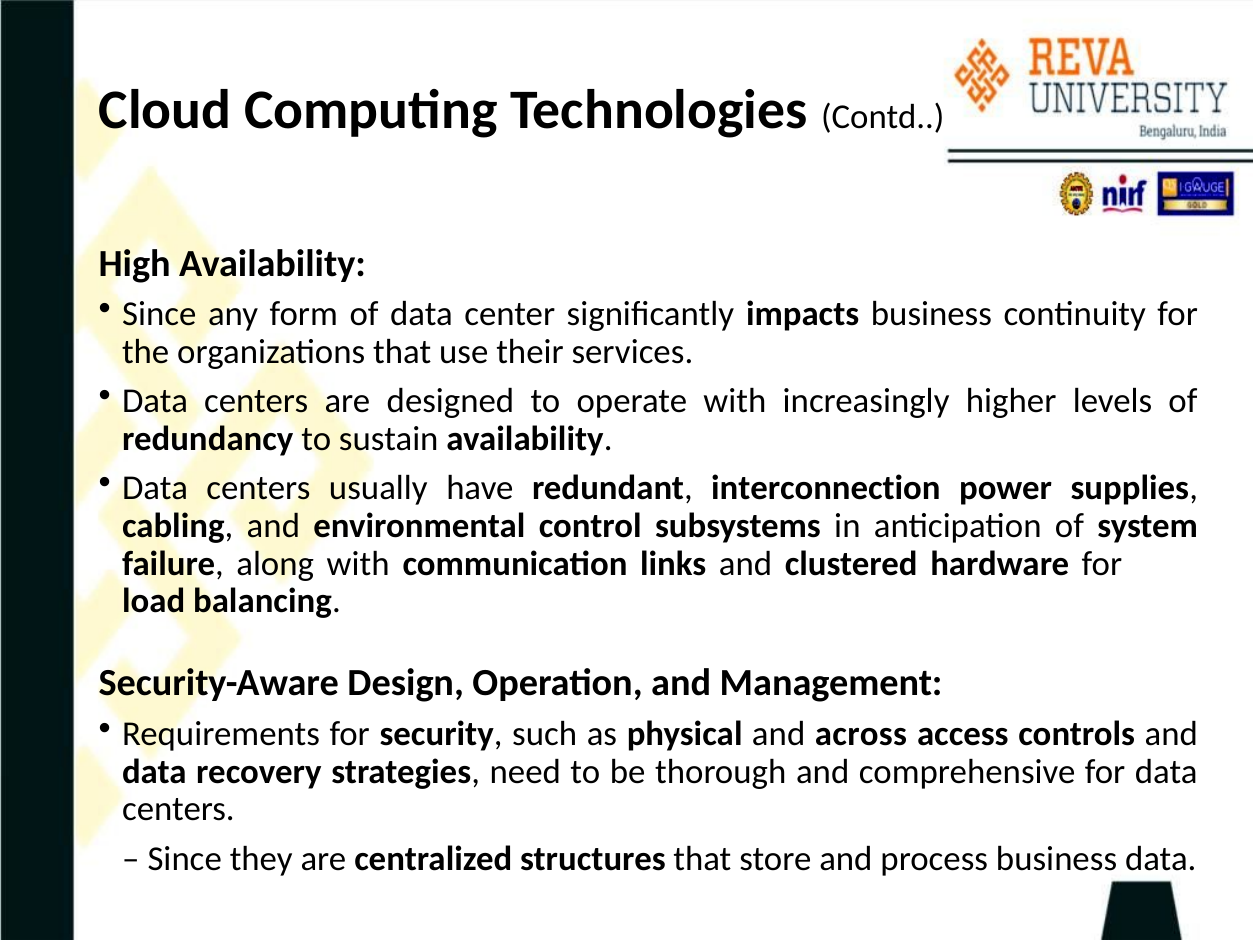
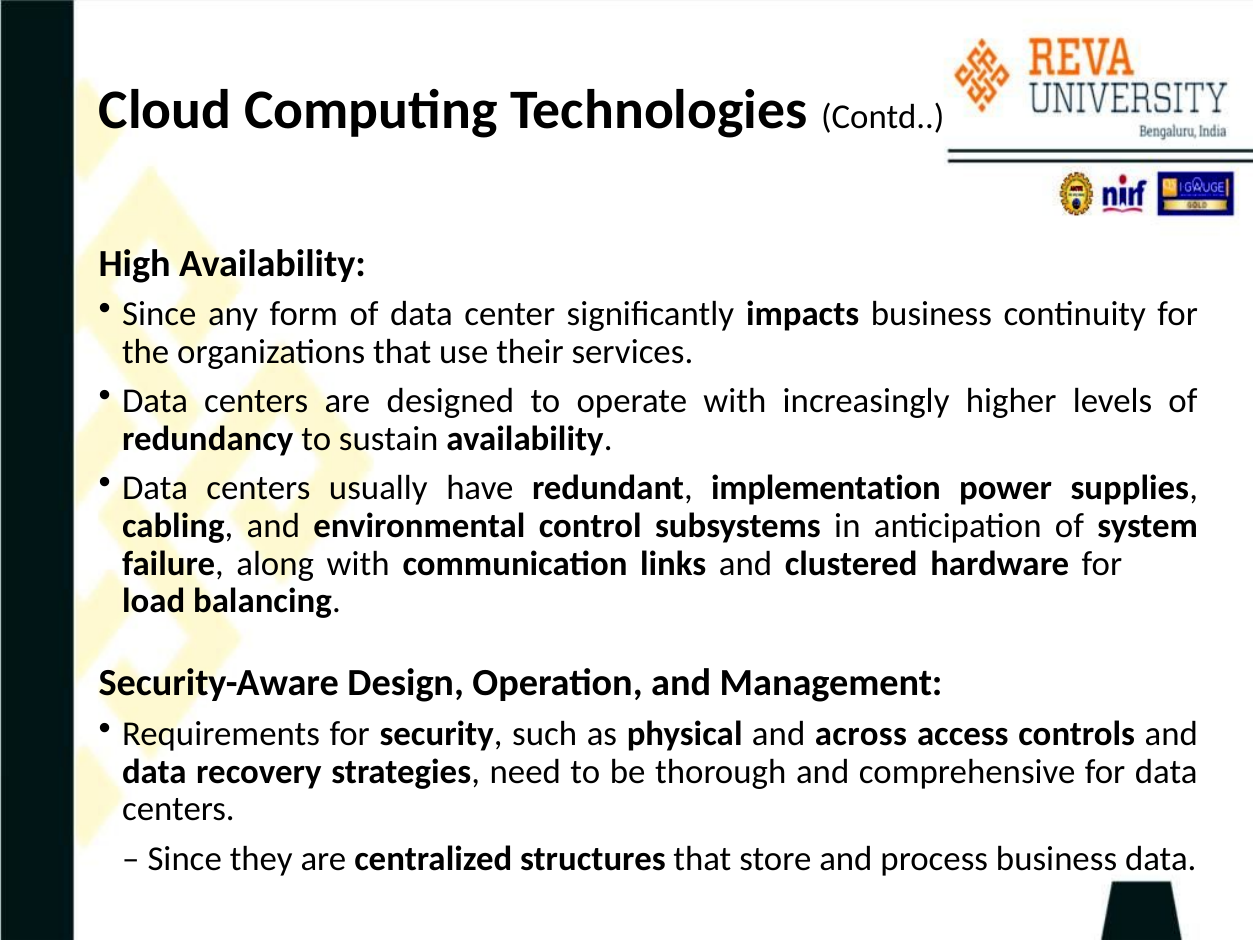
interconnection: interconnection -> implementation (826, 488)
